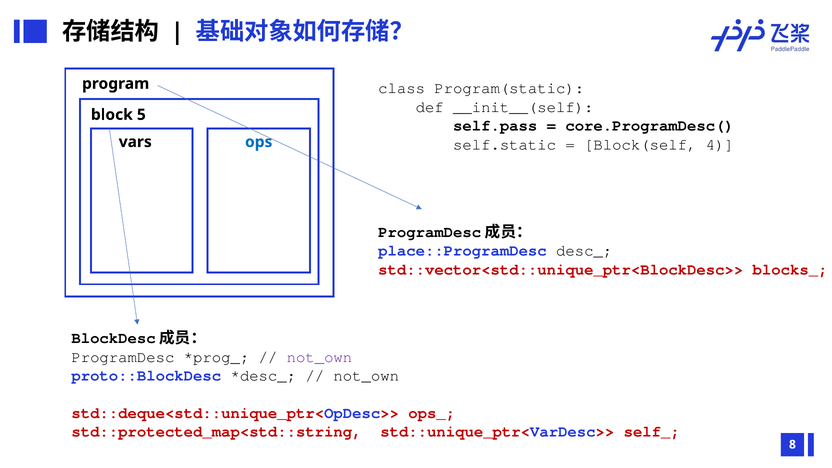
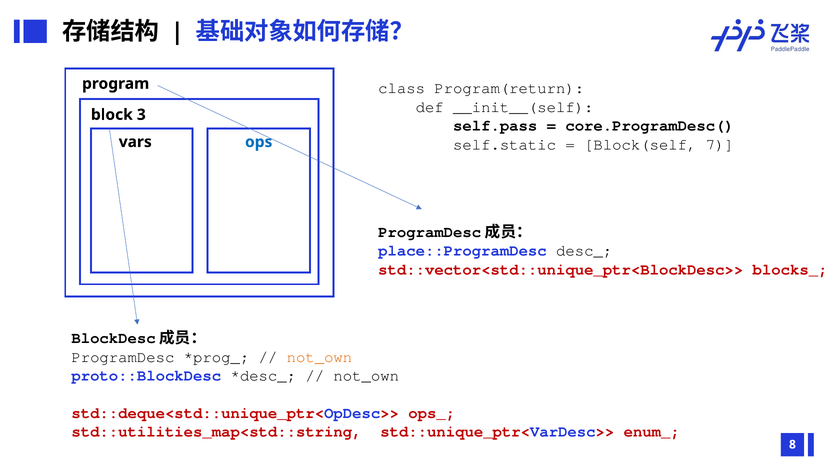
Program(static: Program(static -> Program(return (509, 88)
5: 5 -> 3 (141, 115)
4: 4 -> 7 (720, 144)
not_own colour: purple -> orange (319, 357)
std::protected_map<std::string: std::protected_map<std::string -> std::utilities_map<std::string (216, 432)
self_: self_ -> enum_ (652, 432)
